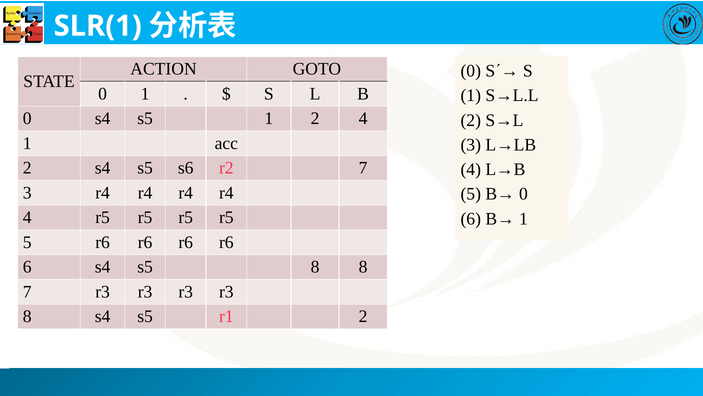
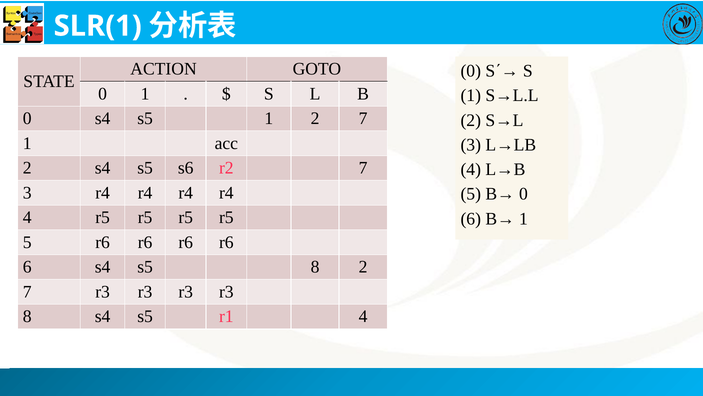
1 2 4: 4 -> 7 (363, 118)
8 8: 8 -> 2 (363, 267)
r1 2: 2 -> 4 (363, 316)
